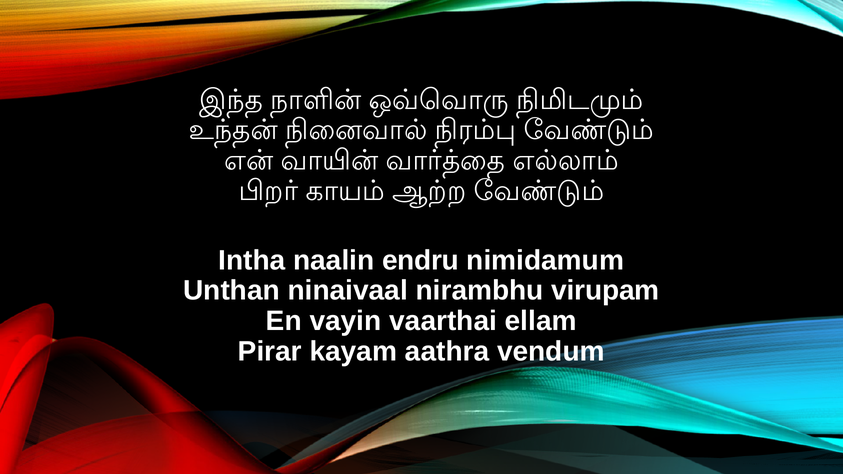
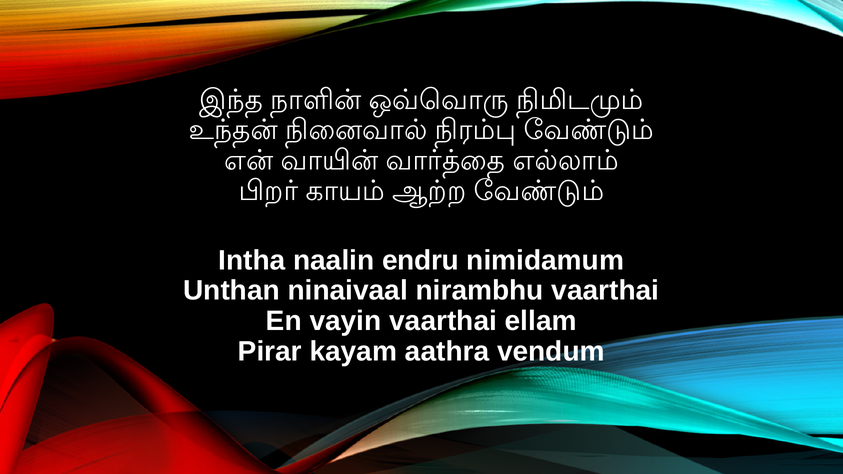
nirambhu virupam: virupam -> vaarthai (605, 291)
